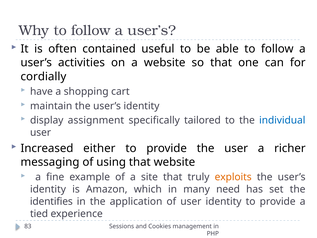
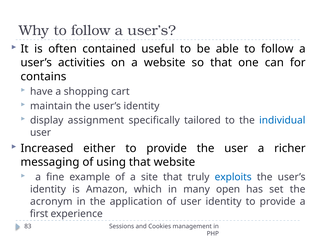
cordially: cordially -> contains (43, 76)
exploits colour: orange -> blue (233, 177)
need: need -> open (228, 189)
identifies: identifies -> acronym (51, 201)
tied: tied -> first (39, 214)
